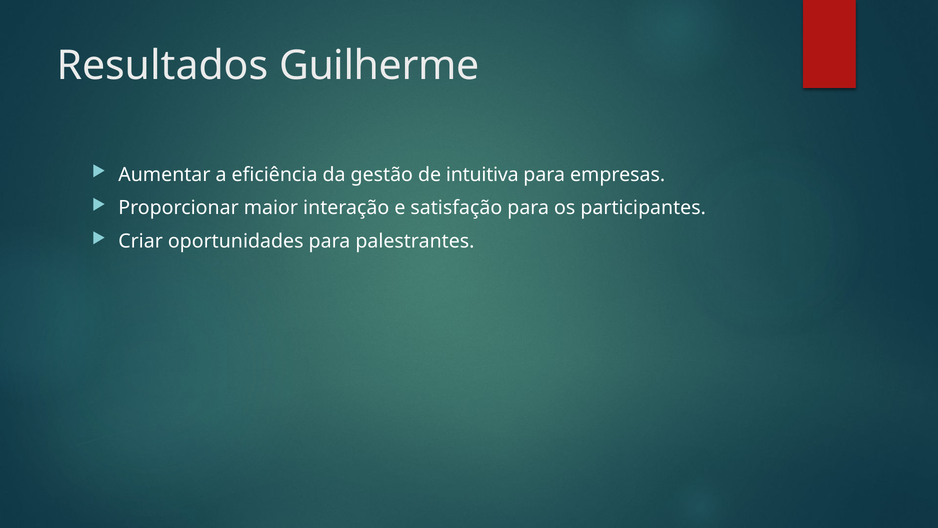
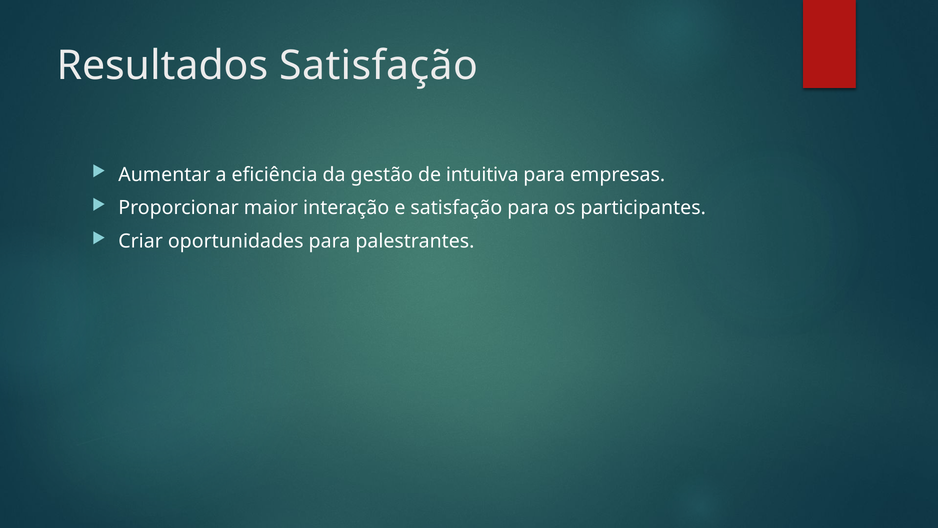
Resultados Guilherme: Guilherme -> Satisfação (379, 66)
